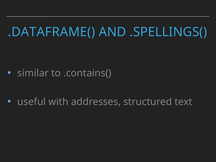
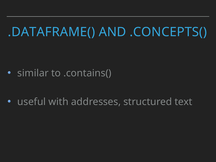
.SPELLINGS(: .SPELLINGS( -> .CONCEPTS( (168, 32)
